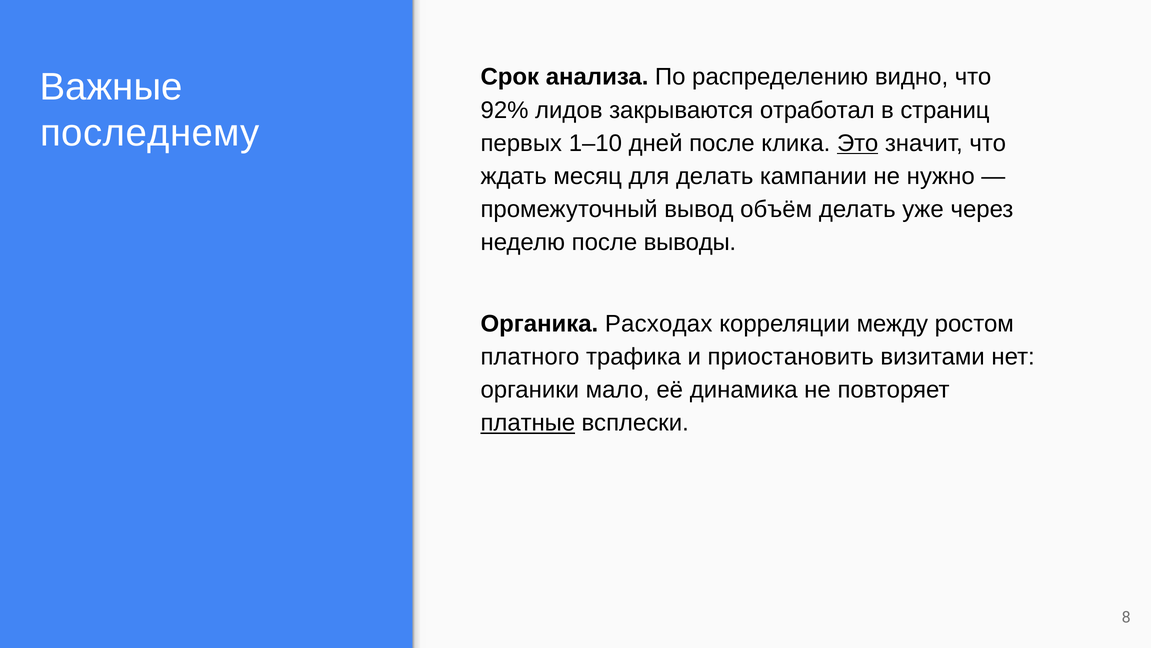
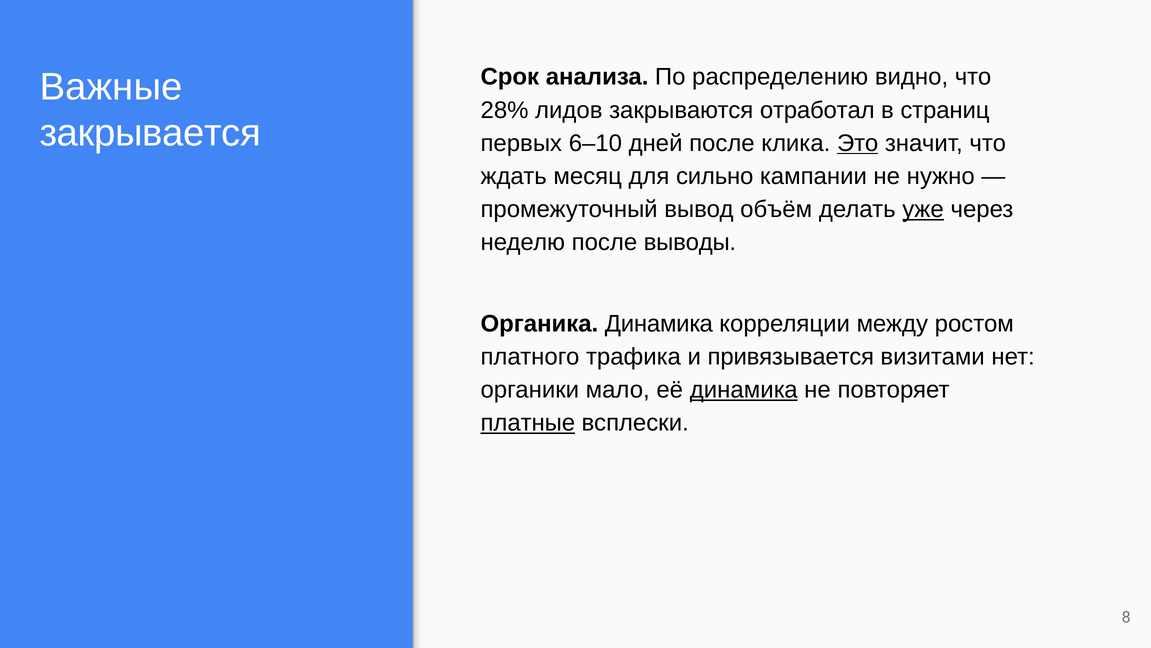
92%: 92% -> 28% (505, 110)
последнему: последнему -> закрывается (150, 133)
1–10: 1–10 -> 6–10 (595, 143)
для делать: делать -> сильно (715, 176)
уже underline: none -> present (923, 209)
Органика Расходах: Расходах -> Динамика (659, 323)
приостановить: приостановить -> привязывается (791, 356)
динамика underline: none -> present (744, 390)
